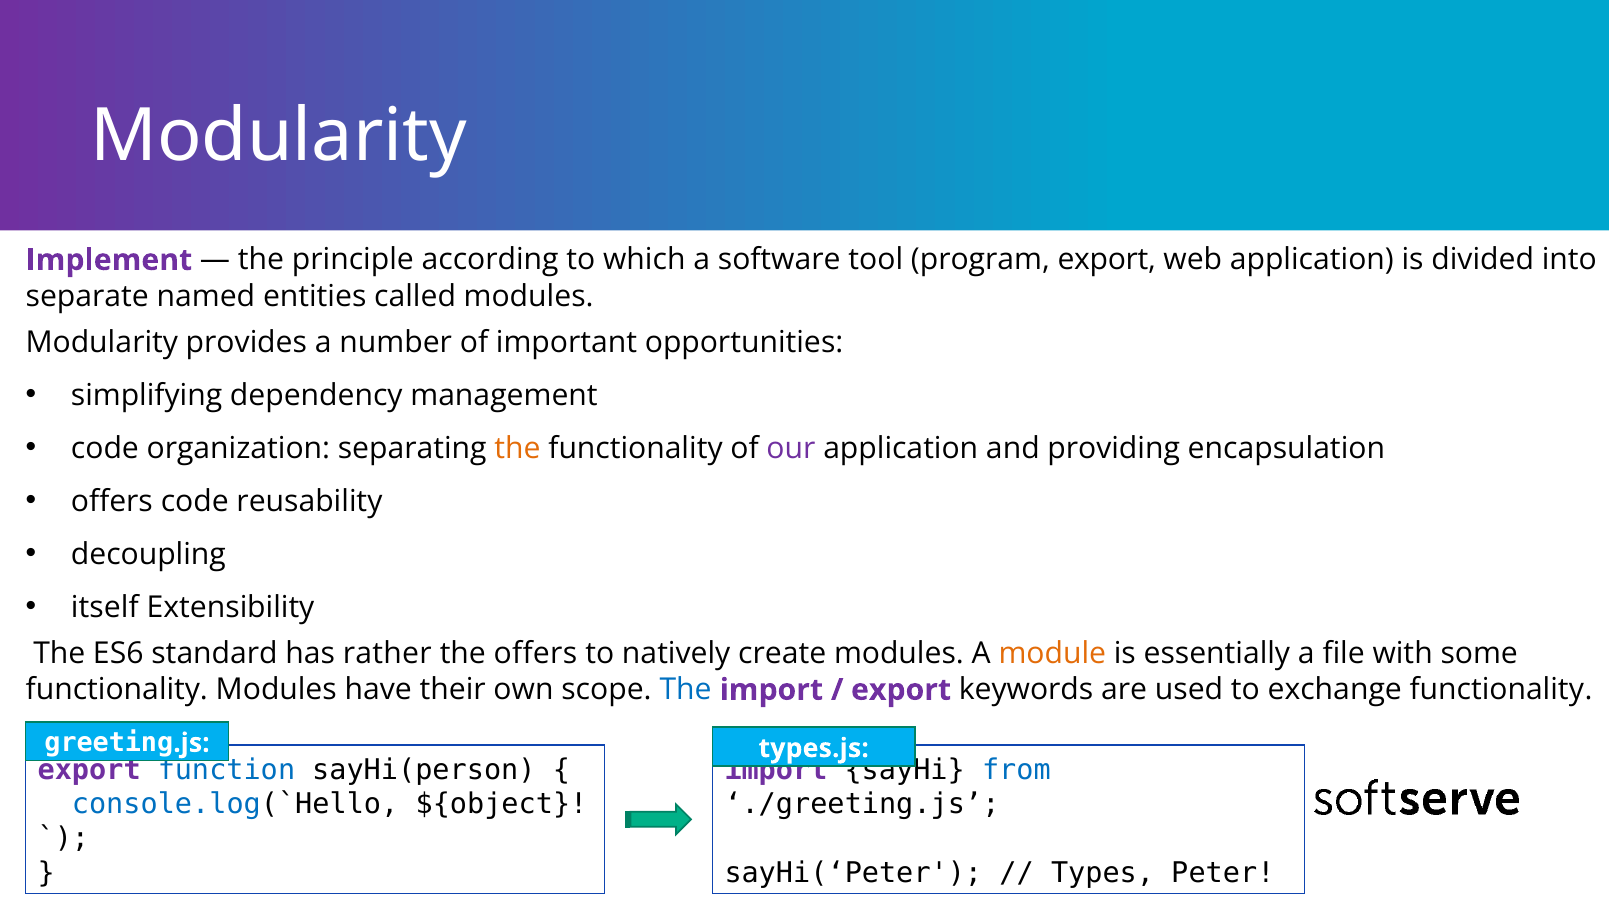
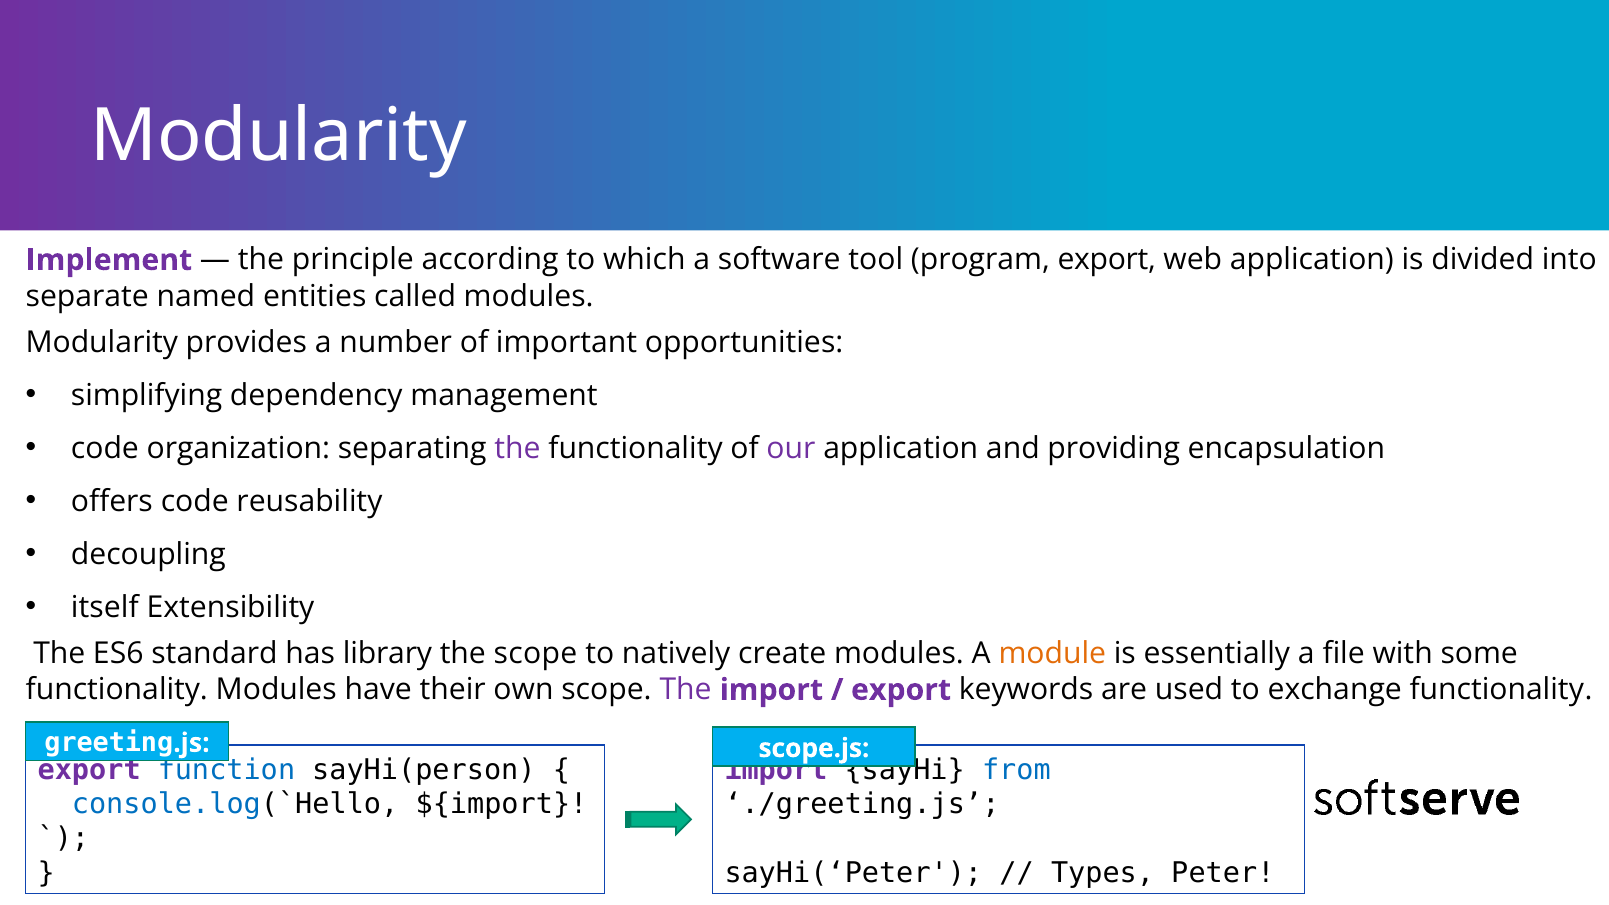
the colour: orange -> purple (518, 448)
rather: rather -> library (387, 654)
the offers: offers -> scope (535, 654)
The colour: blue -> purple (685, 690)
types.js: types.js -> scope.js (814, 748)
${object: ${object -> ${import (501, 804)
